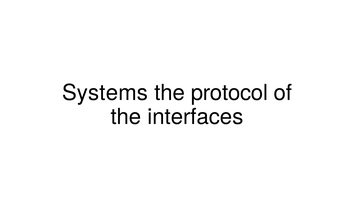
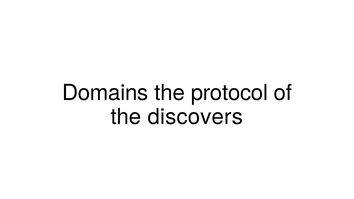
Systems: Systems -> Domains (105, 93)
interfaces: interfaces -> discovers (195, 117)
